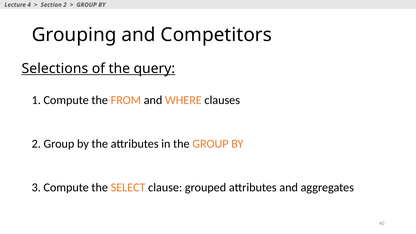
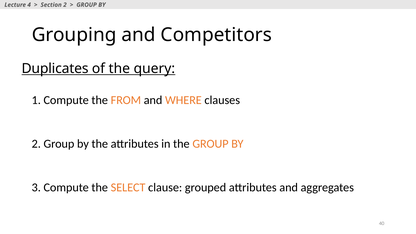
Selections: Selections -> Duplicates (55, 69)
